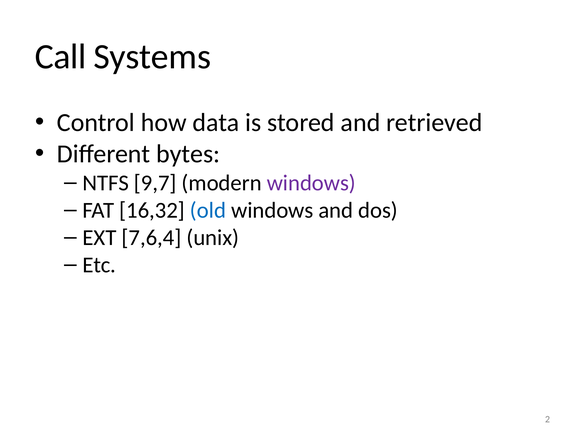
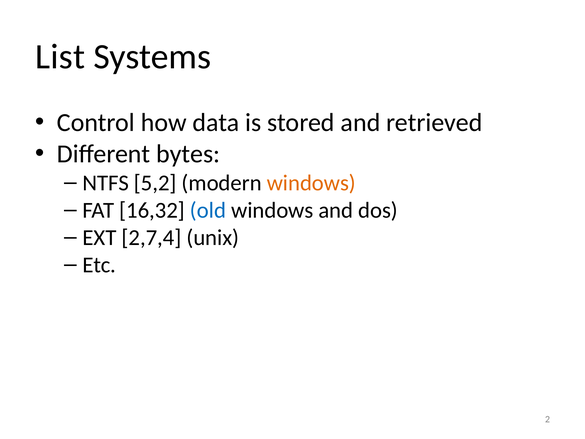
Call: Call -> List (60, 57)
9,7: 9,7 -> 5,2 (155, 183)
windows colour: purple -> orange (311, 183)
7,6,4: 7,6,4 -> 2,7,4 (151, 238)
